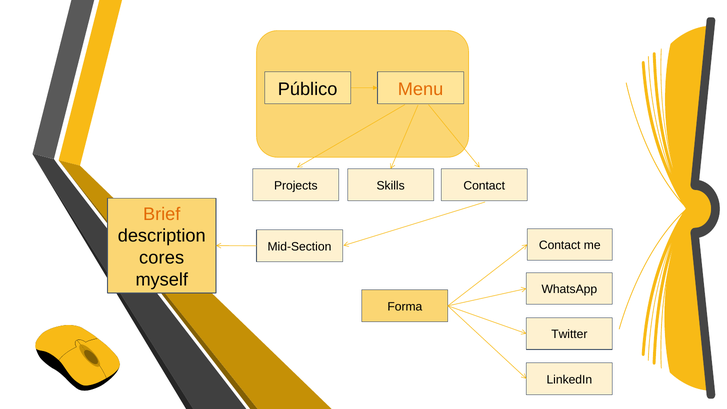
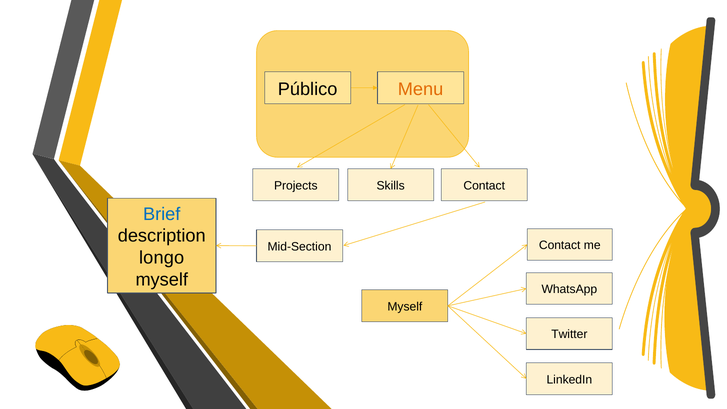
Brief colour: orange -> blue (162, 214)
cores: cores -> longo (162, 258)
Forma: Forma -> Myself (405, 307)
